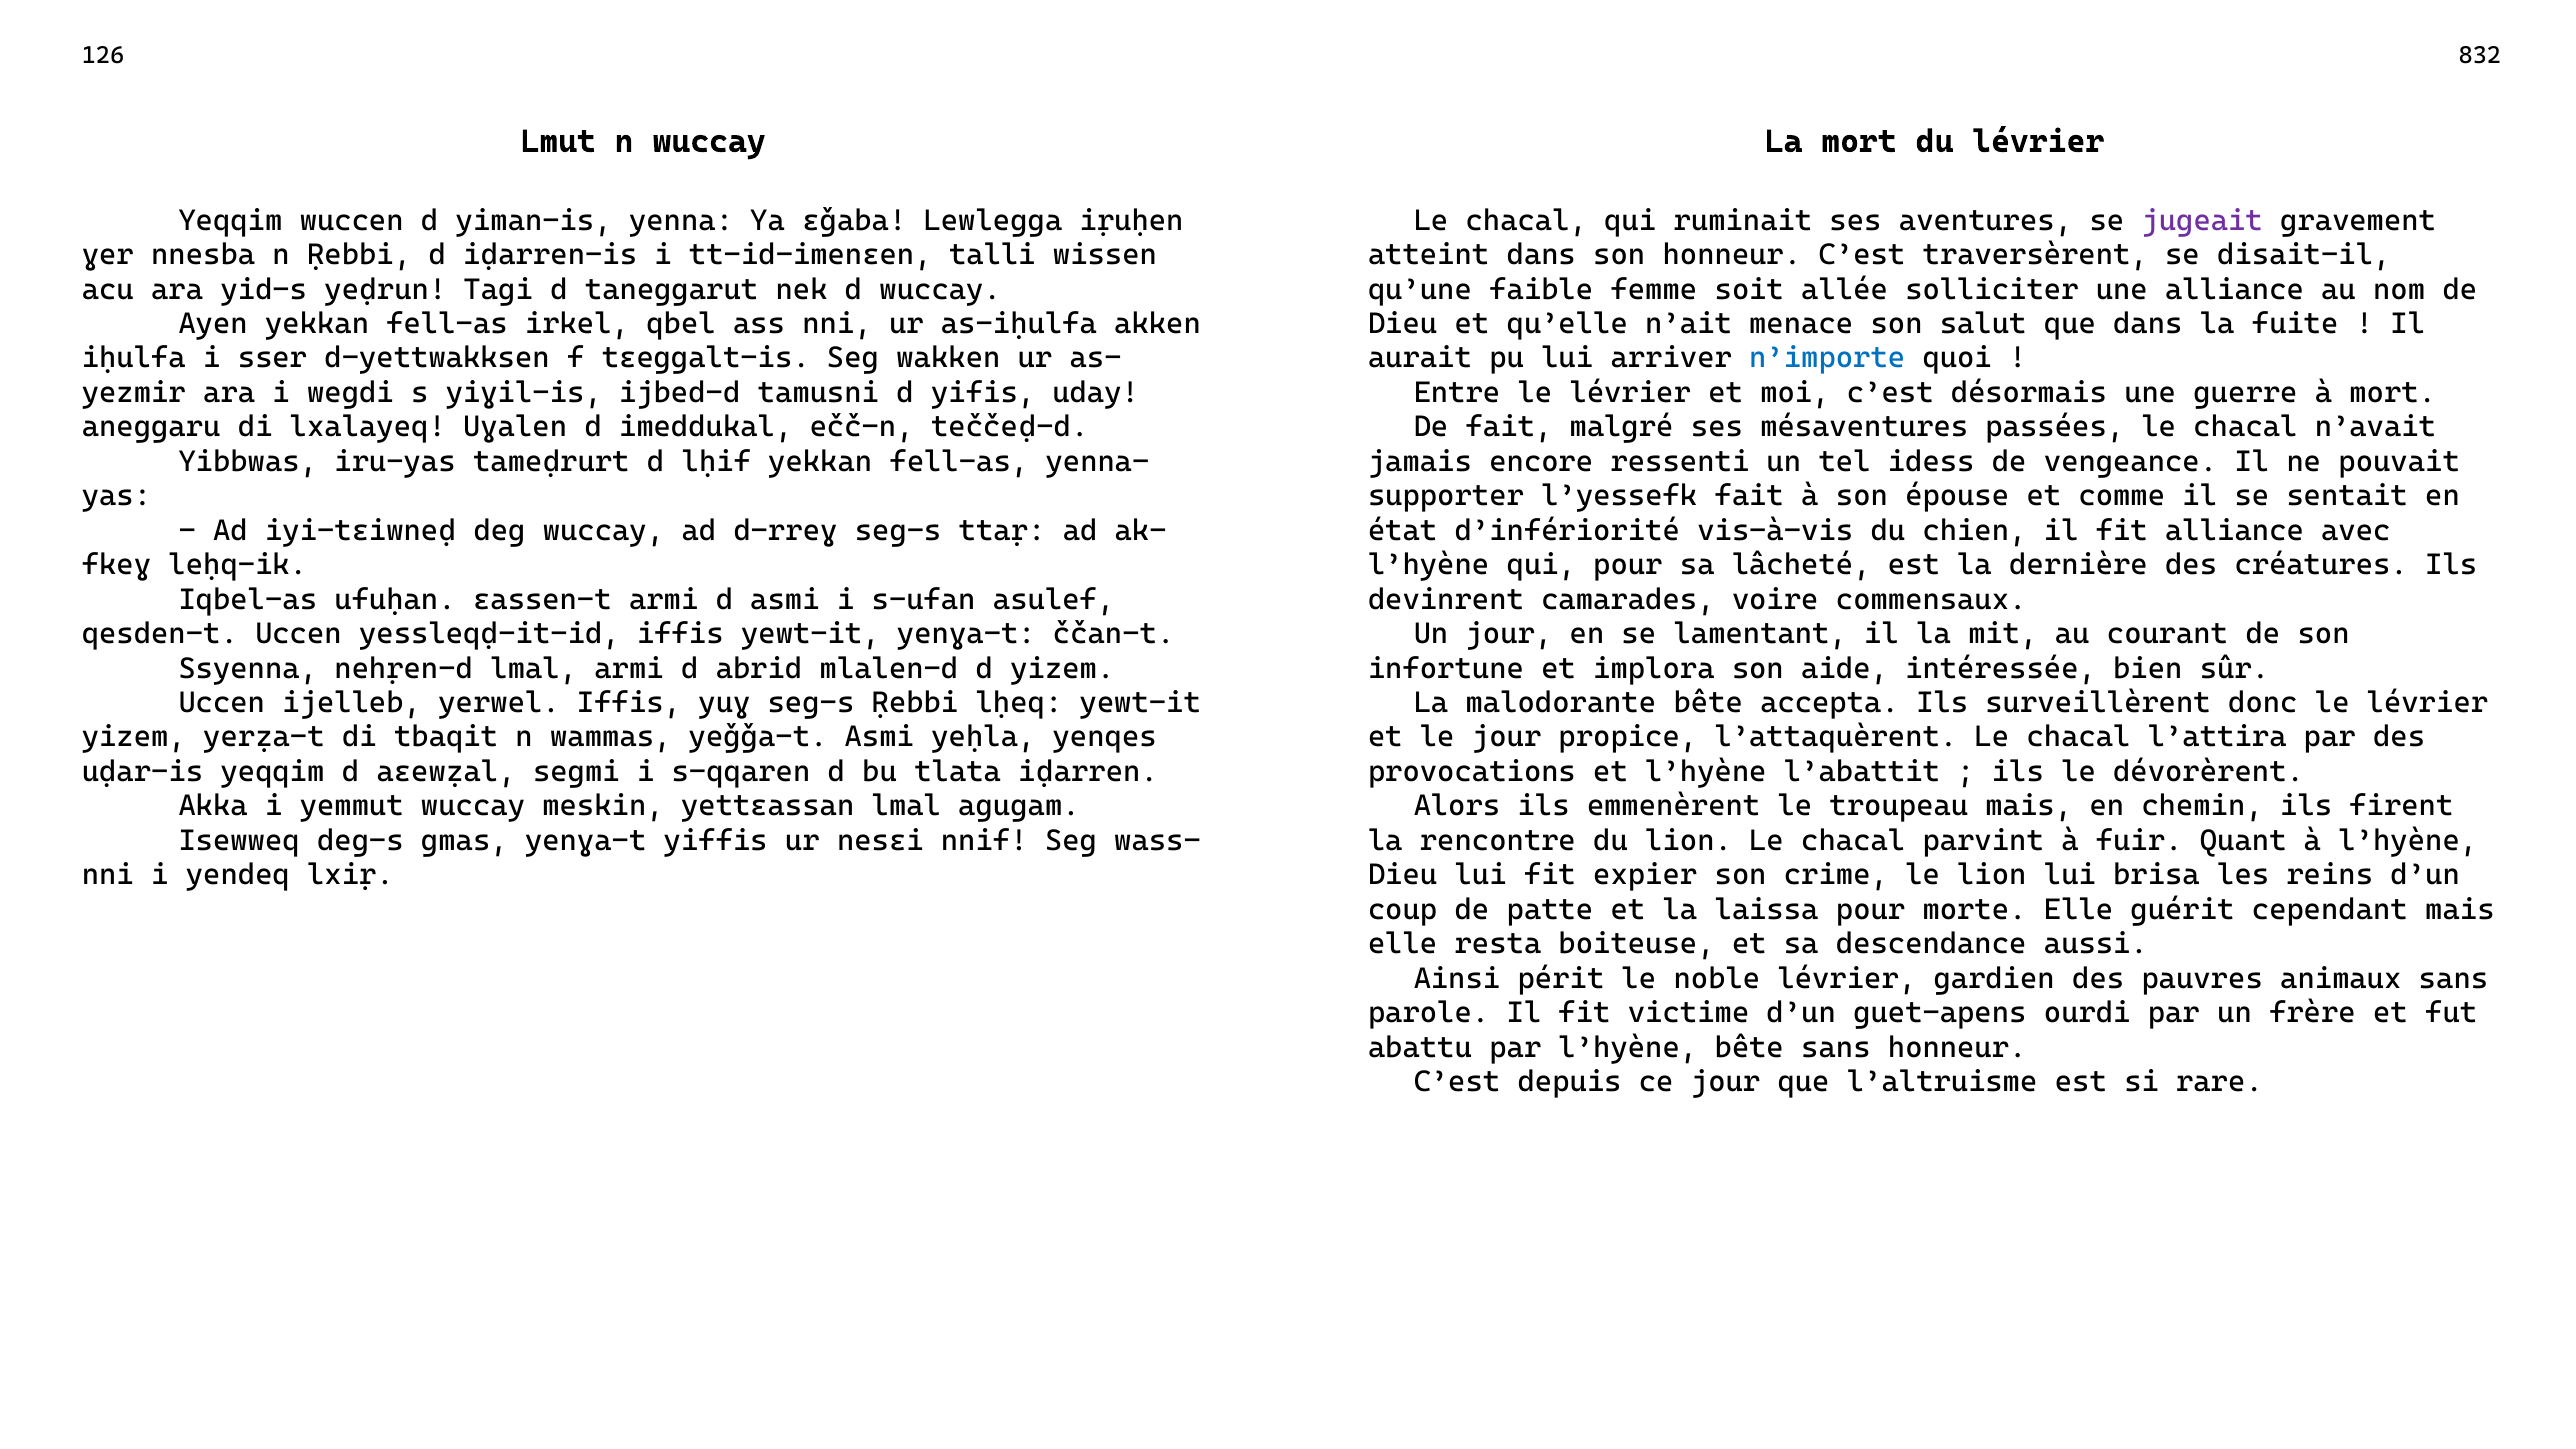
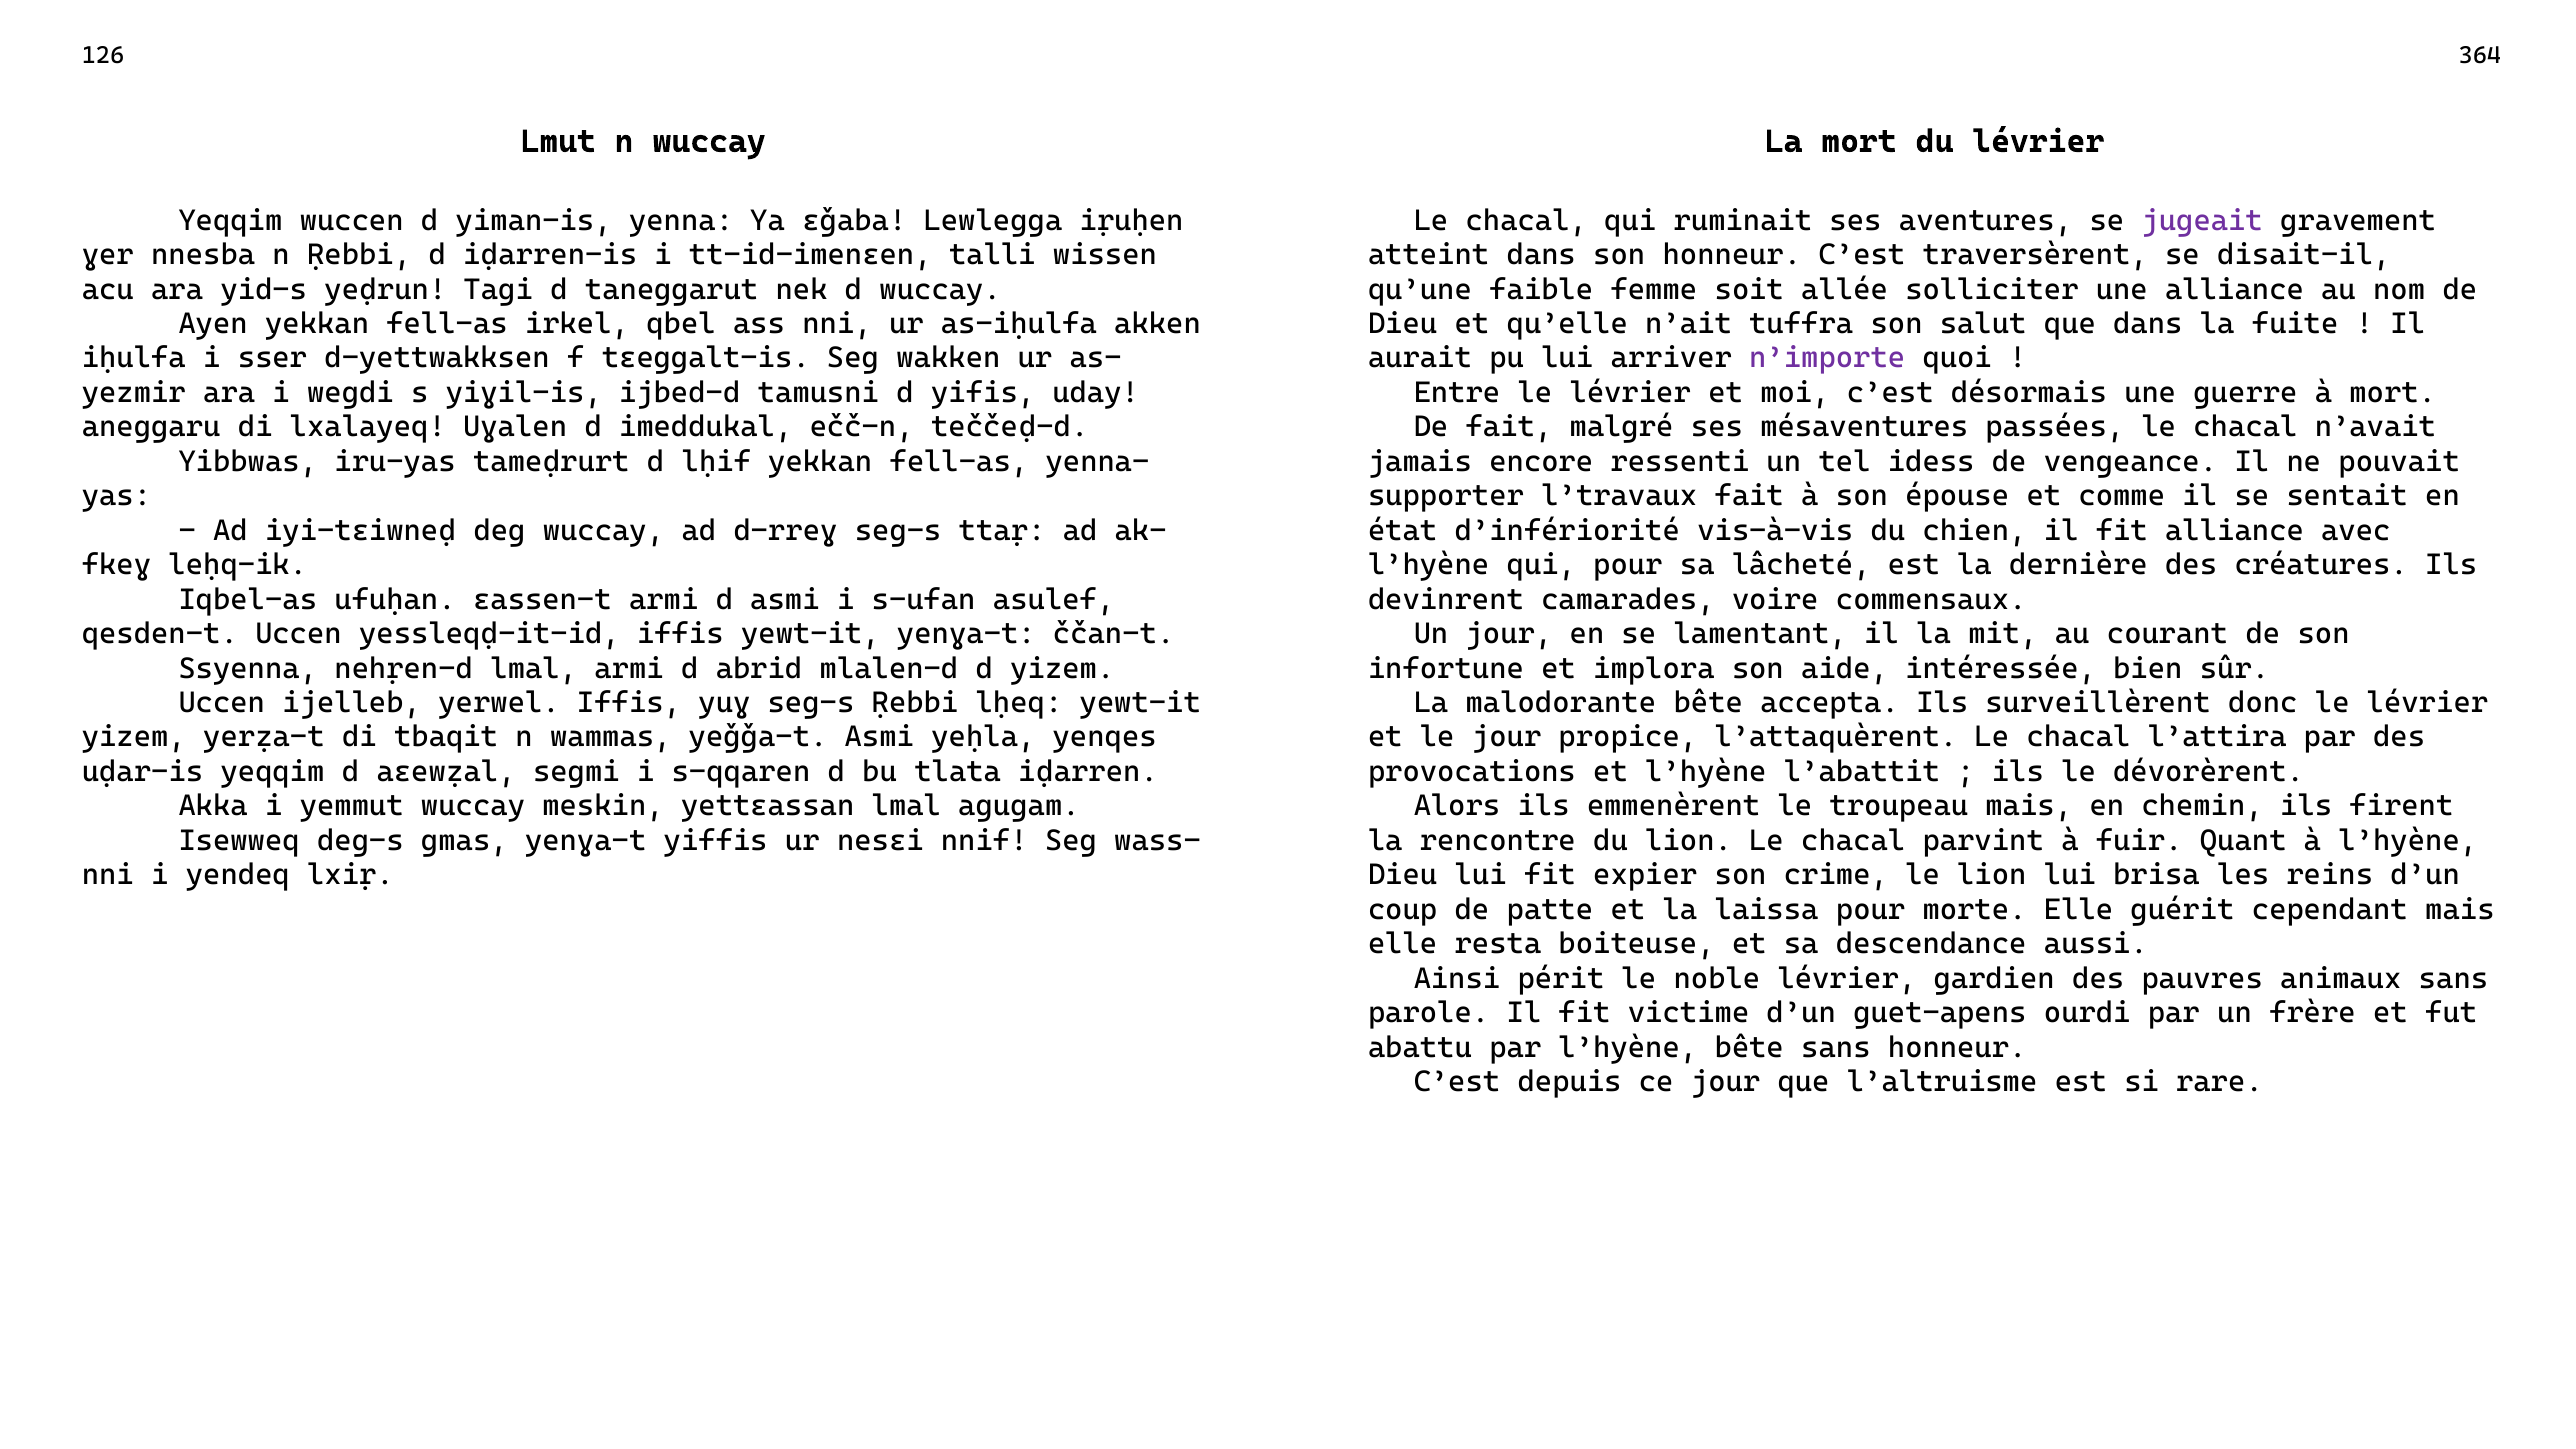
832: 832 -> 364 (2480, 56)
menace: menace -> tuffra (1801, 324)
n’importe colour: blue -> purple (1827, 358)
l’yessefk: l’yessefk -> l’travaux (1619, 496)
